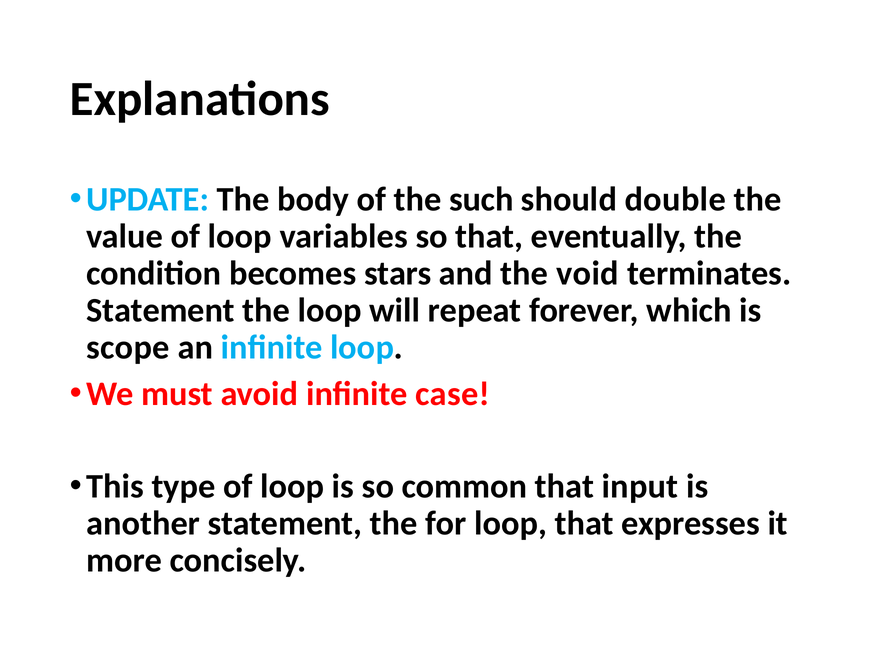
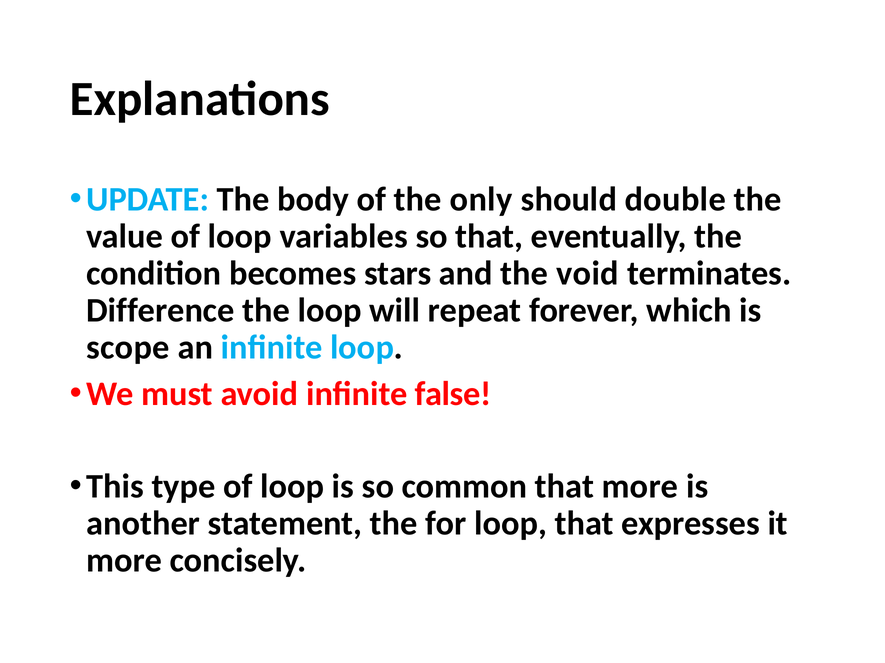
such: such -> only (481, 199)
Statement: Statement -> Difference (160, 311)
case: case -> false (453, 394)
that input: input -> more (640, 487)
